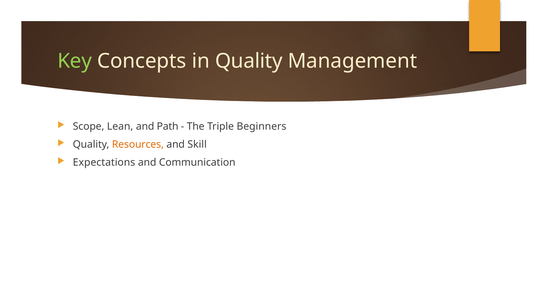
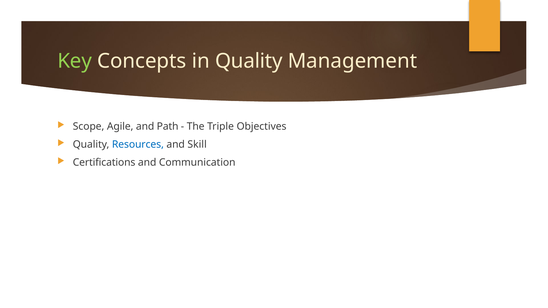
Lean: Lean -> Agile (120, 127)
Beginners: Beginners -> Objectives (262, 127)
Resources colour: orange -> blue (138, 145)
Expectations: Expectations -> Certifications (104, 163)
